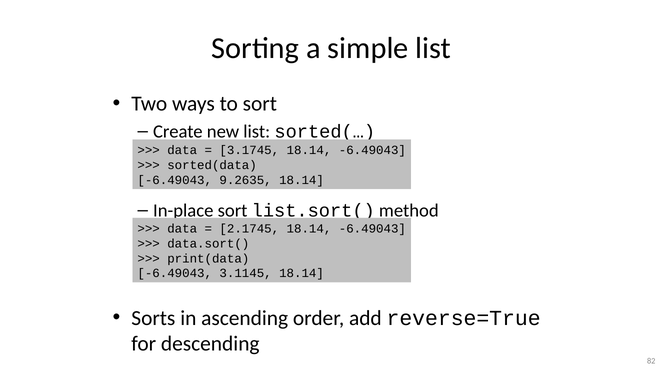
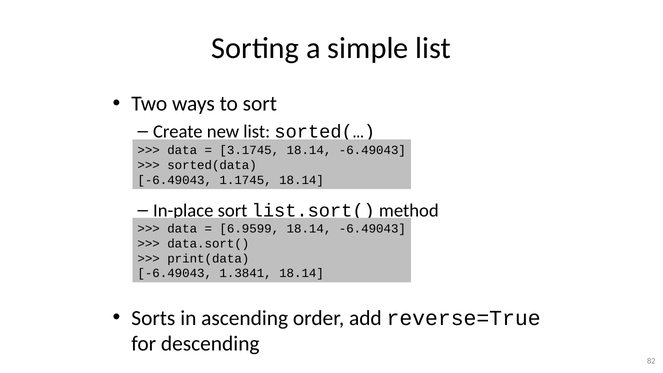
9.2635: 9.2635 -> 1.1745 (246, 180)
2.1745: 2.1745 -> 6.9599 (249, 229)
3.1145: 3.1145 -> 1.3841 (246, 273)
